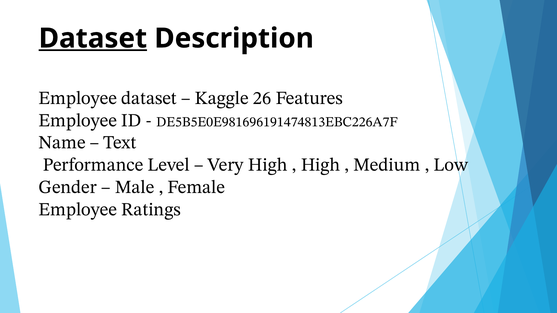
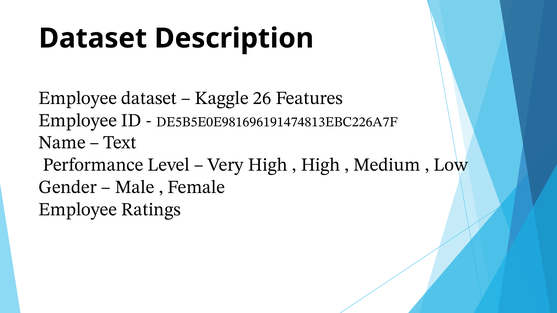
Dataset underline: present -> none (93, 38)
